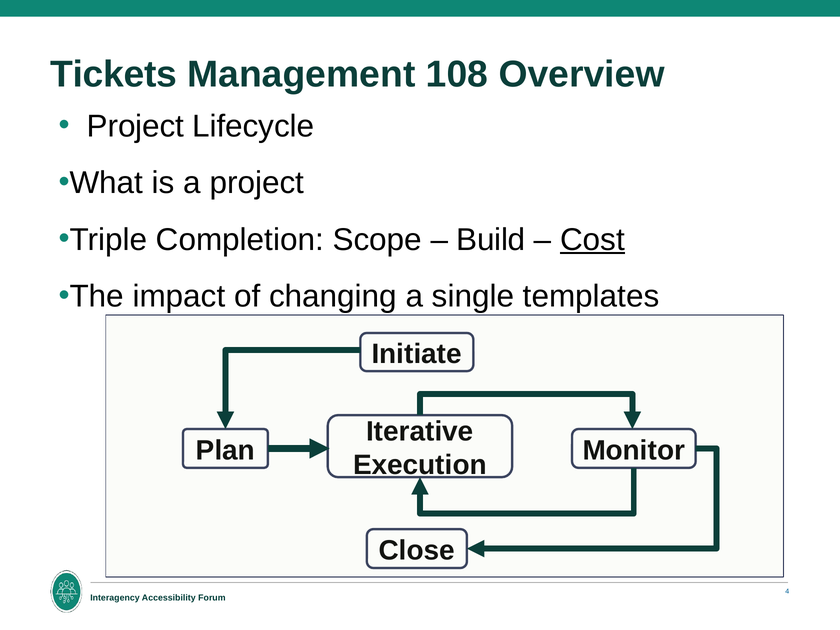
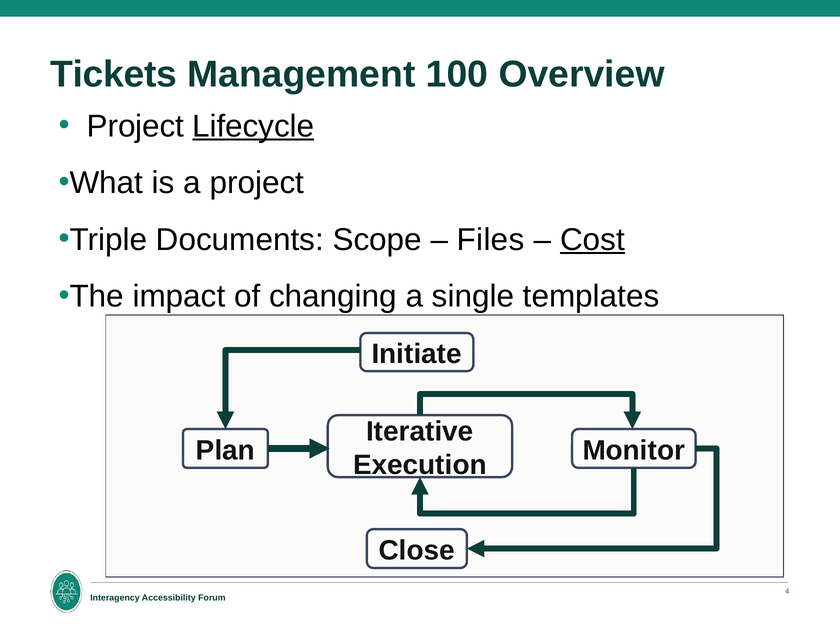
108: 108 -> 100 (457, 75)
Lifecycle underline: none -> present (253, 126)
Completion: Completion -> Documents (240, 240)
Build: Build -> Files (491, 240)
